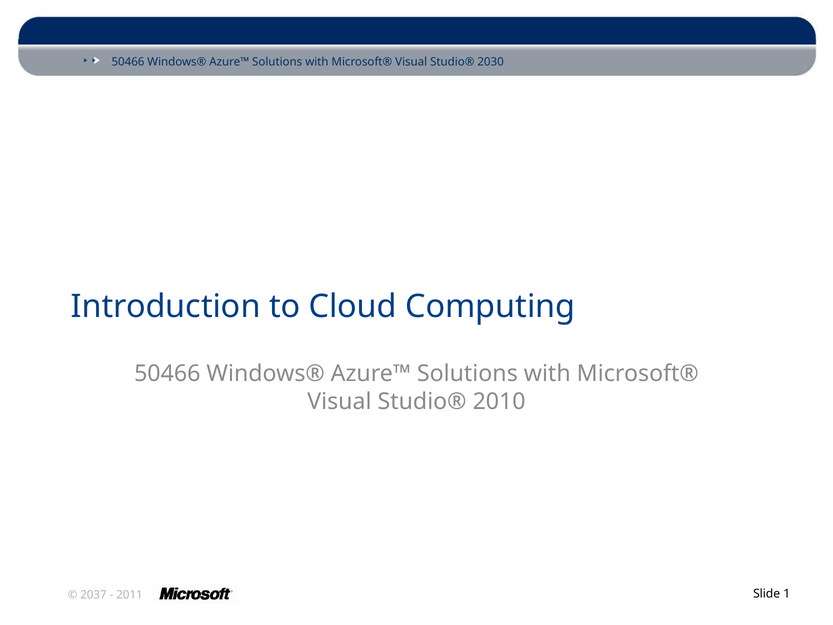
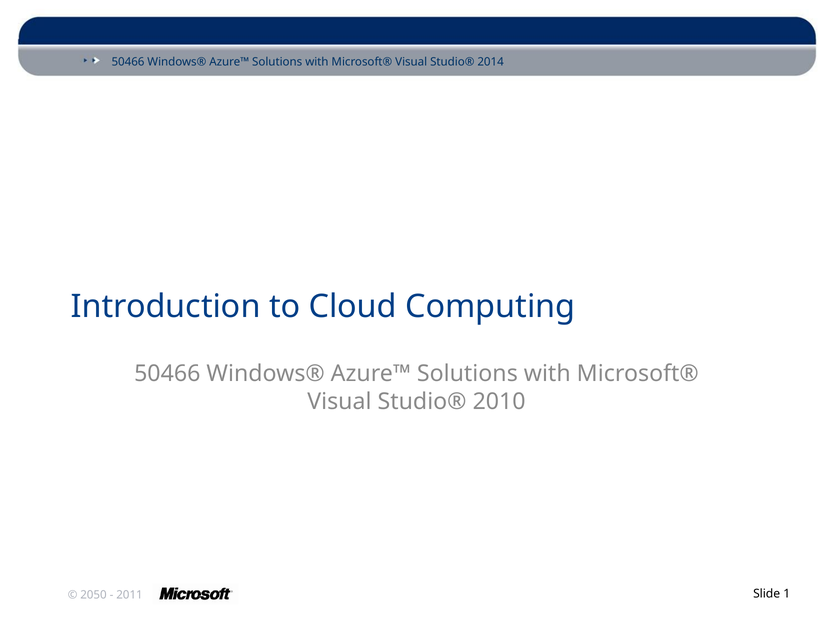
2030: 2030 -> 2014 (491, 62)
2037: 2037 -> 2050 (93, 595)
